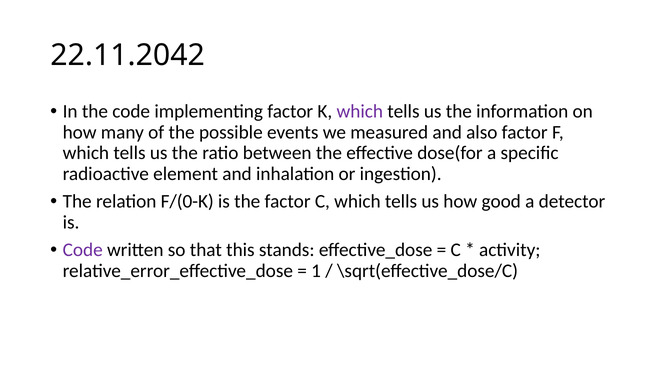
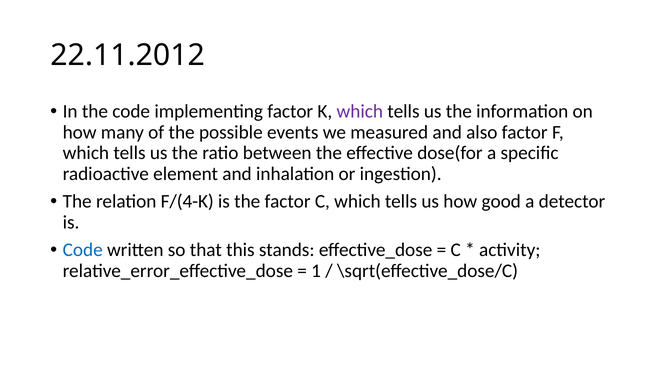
22.11.2042: 22.11.2042 -> 22.11.2012 (128, 55)
F/(0-K: F/(0-K -> F/(4-K (187, 202)
Code colour: purple -> blue (83, 250)
